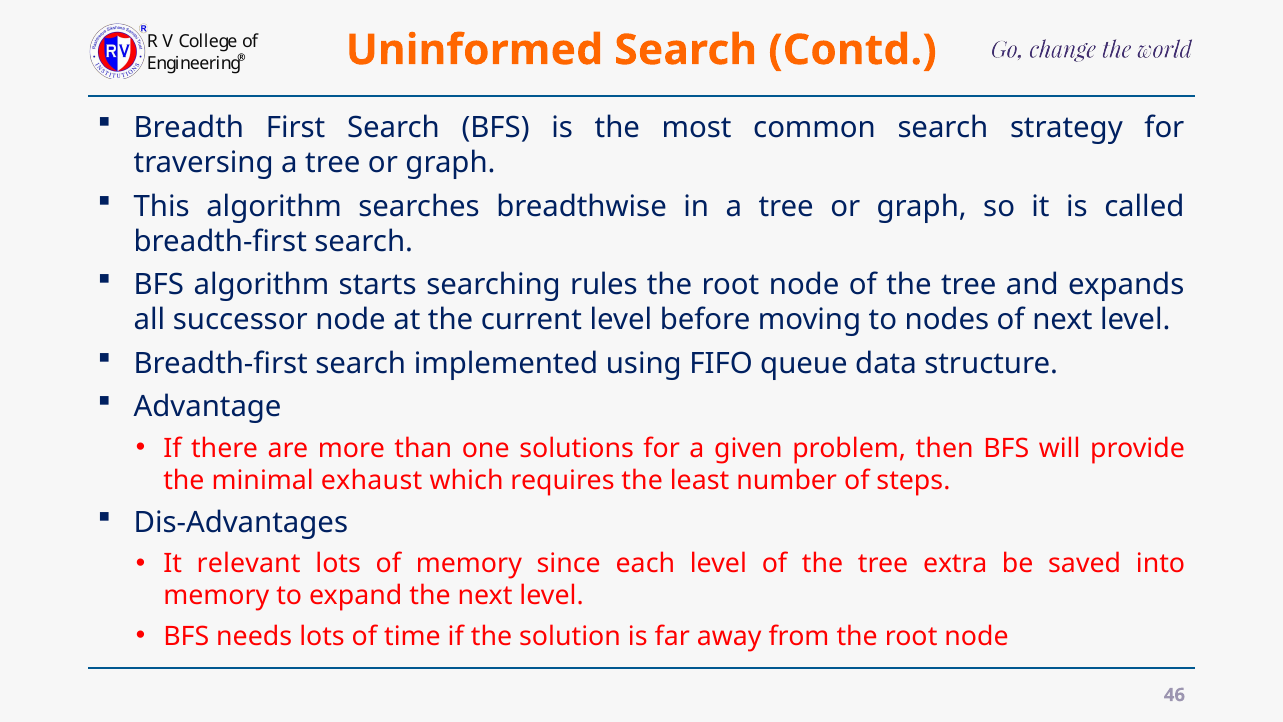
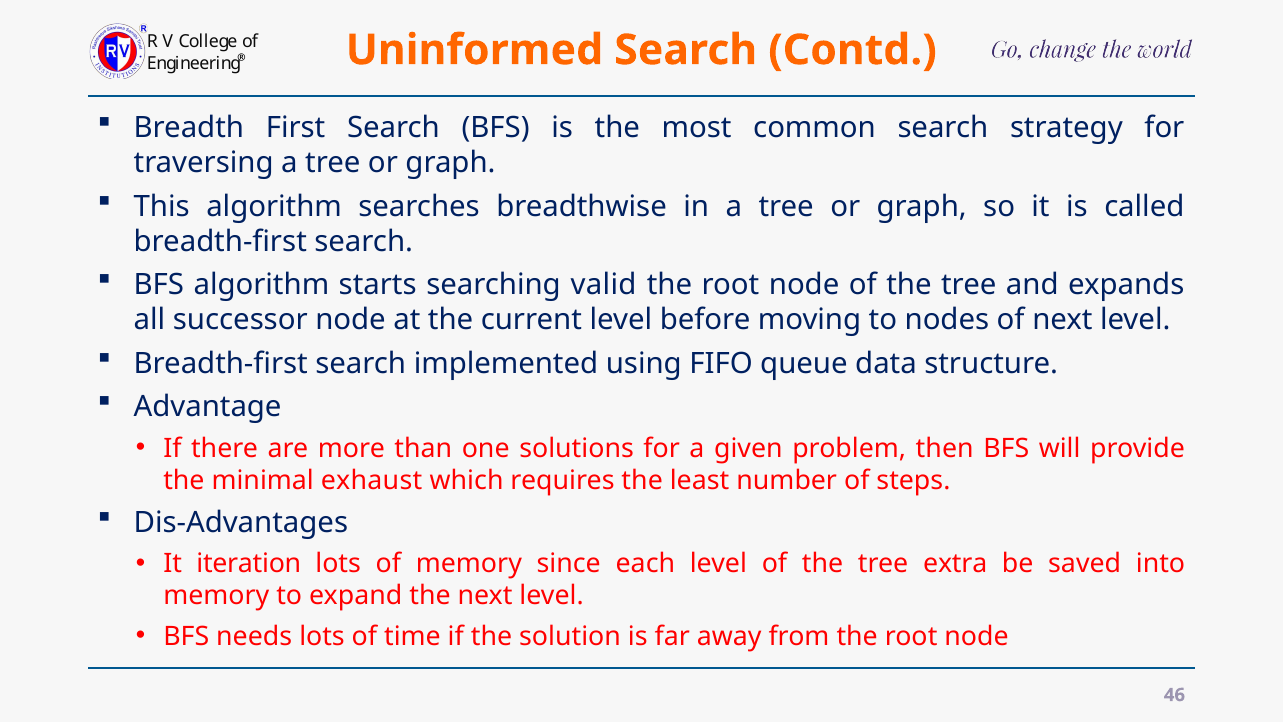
rules: rules -> valid (604, 285)
relevant: relevant -> iteration (249, 564)
